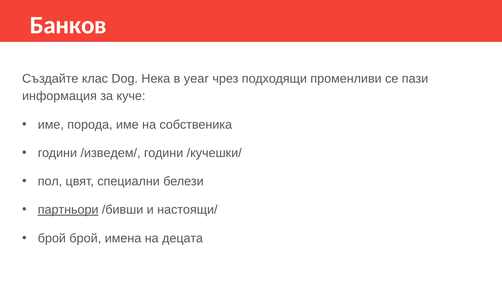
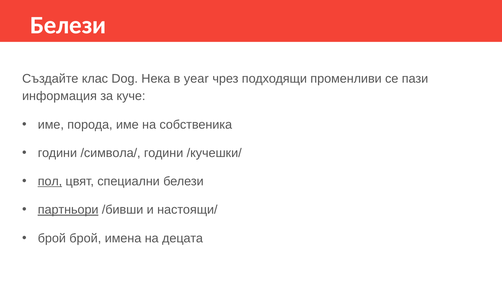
Банков: Банков -> Белези (68, 25)
/изведем/: /изведем/ -> /символа/ (111, 153)
пол underline: none -> present (50, 182)
